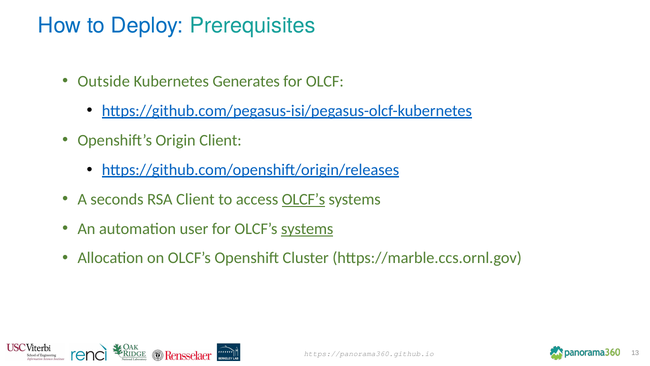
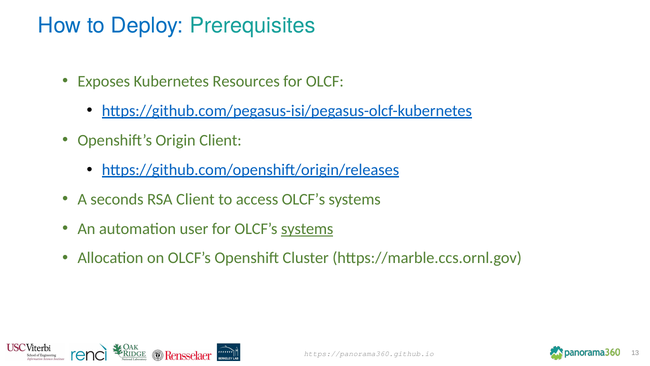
Outside: Outside -> Exposes (104, 81)
Generates: Generates -> Resources (246, 81)
OLCF’s underline: present -> none (303, 199)
